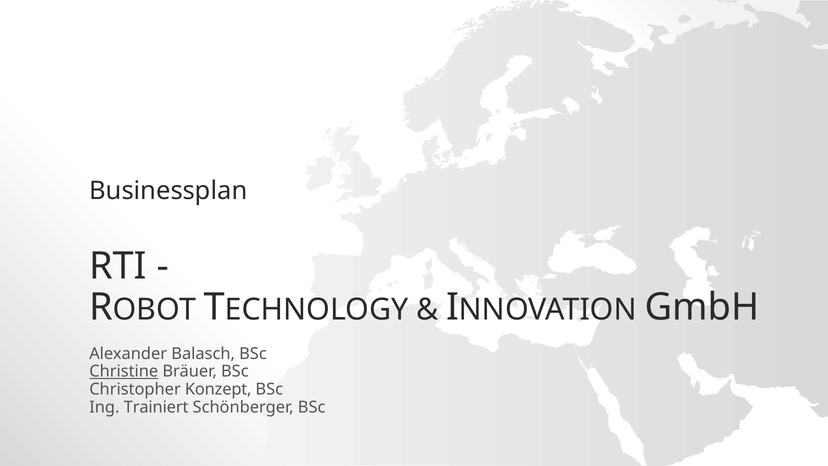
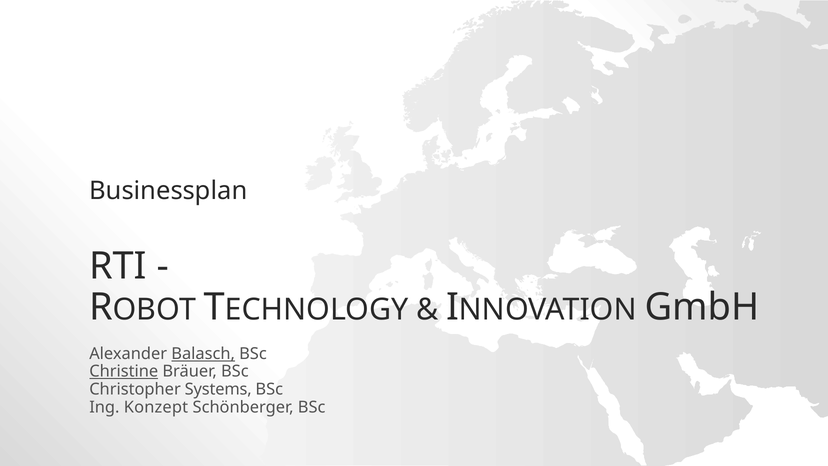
Balasch underline: none -> present (203, 354)
Konzept: Konzept -> Systems (218, 389)
Trainiert: Trainiert -> Konzept (156, 407)
